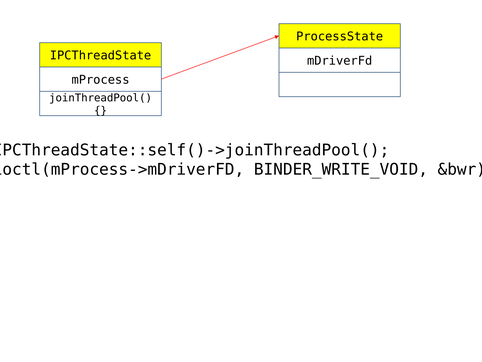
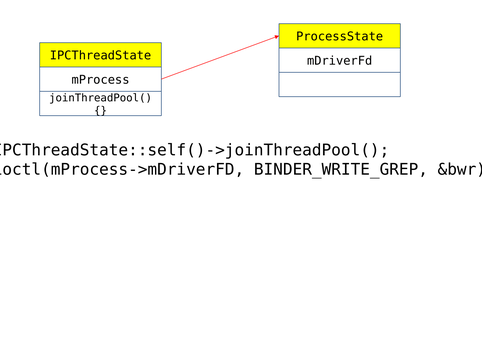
BINDER_WRITE_VOID: BINDER_WRITE_VOID -> BINDER_WRITE_GREP (341, 169)
